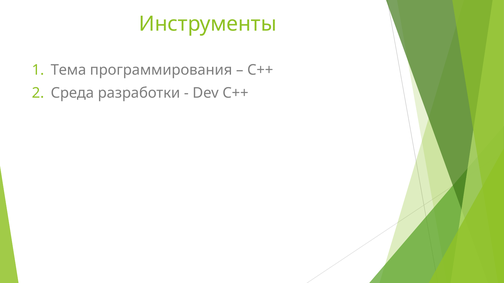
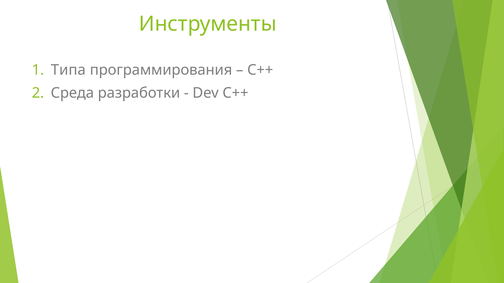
Тема: Тема -> Типа (68, 70)
